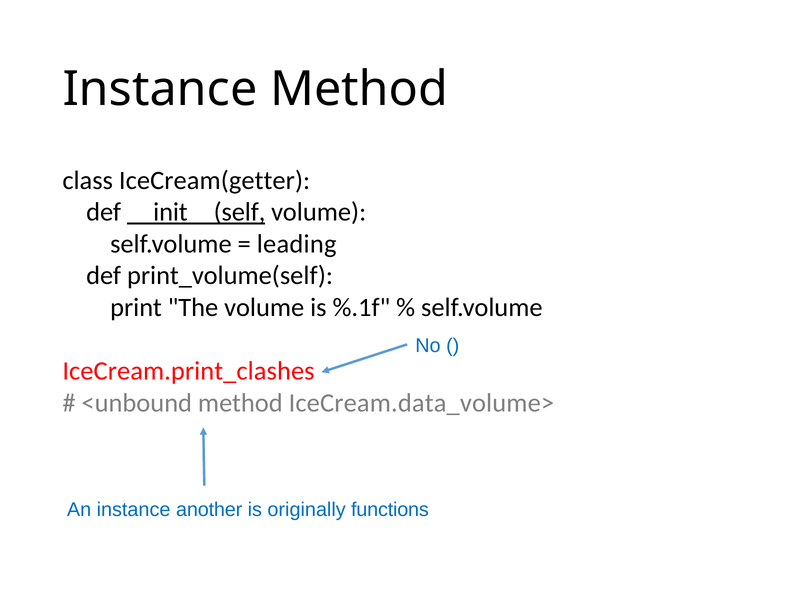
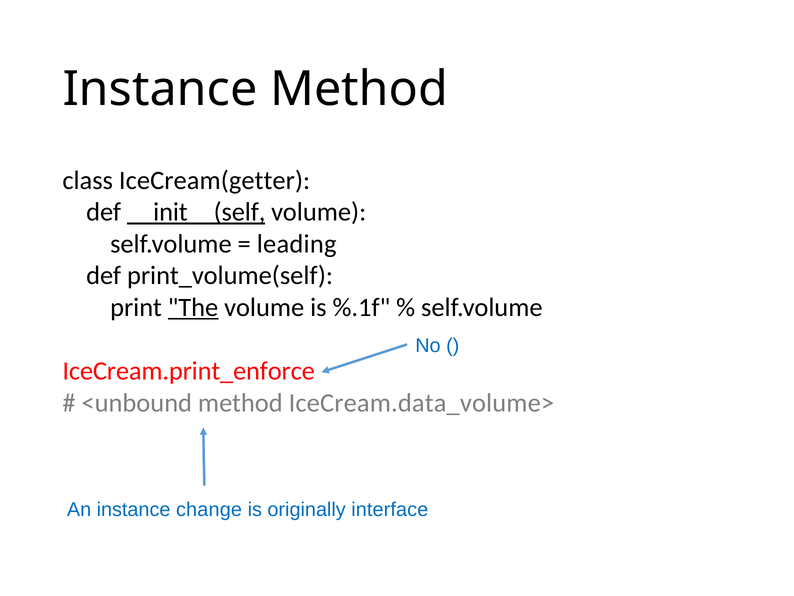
The underline: none -> present (193, 307)
IceCream.print_clashes: IceCream.print_clashes -> IceCream.print_enforce (189, 371)
another: another -> change (209, 509)
functions: functions -> interface (390, 509)
